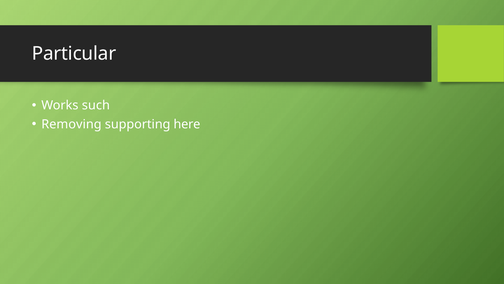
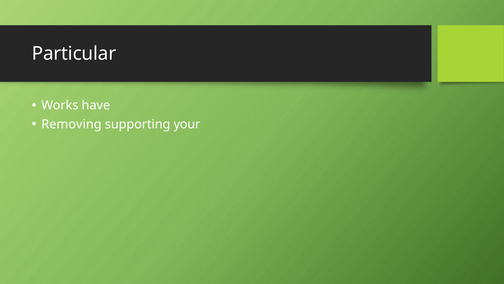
such: such -> have (96, 105)
here: here -> your (187, 124)
